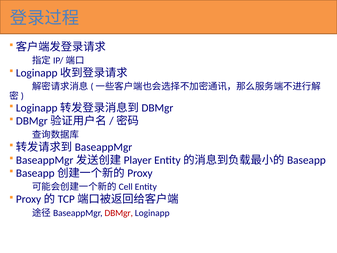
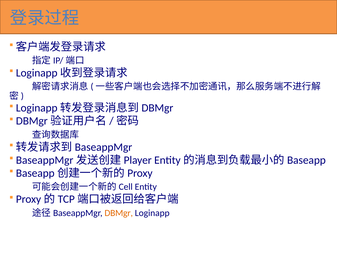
DBMgr colour: red -> orange (119, 213)
